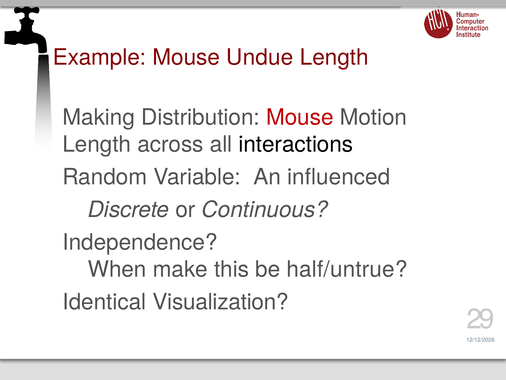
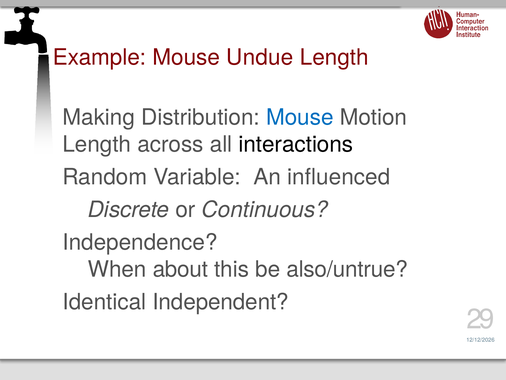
Mouse colour: red -> blue (300, 117)
make: make -> about (180, 269)
half/untrue: half/untrue -> also/untrue (347, 269)
Visualization: Visualization -> Independent (221, 302)
